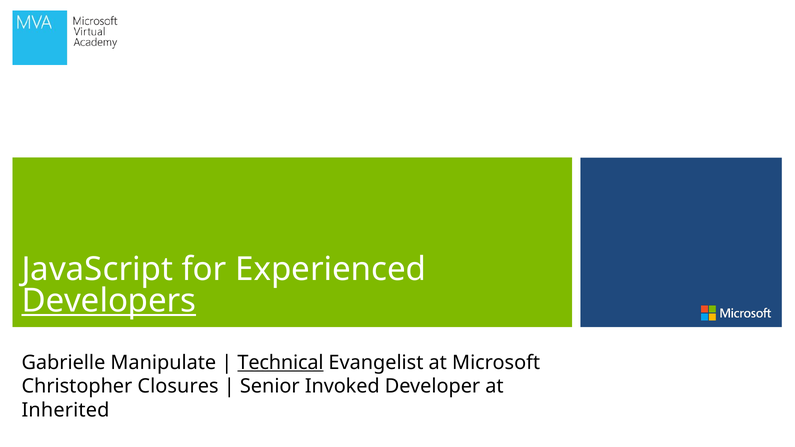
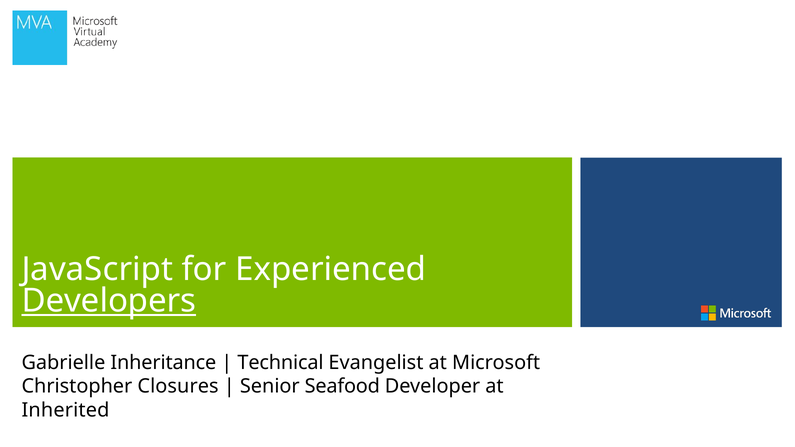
Manipulate: Manipulate -> Inheritance (163, 363)
Technical underline: present -> none (281, 363)
Invoked: Invoked -> Seafood (342, 387)
